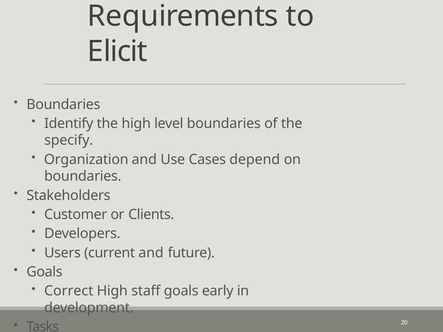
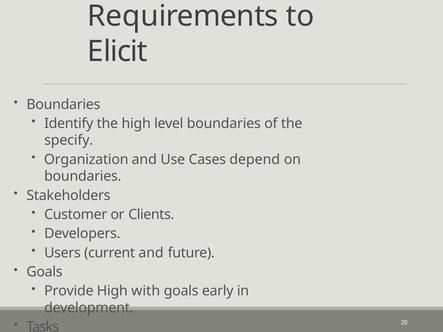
Correct: Correct -> Provide (69, 291)
staff: staff -> with (146, 291)
